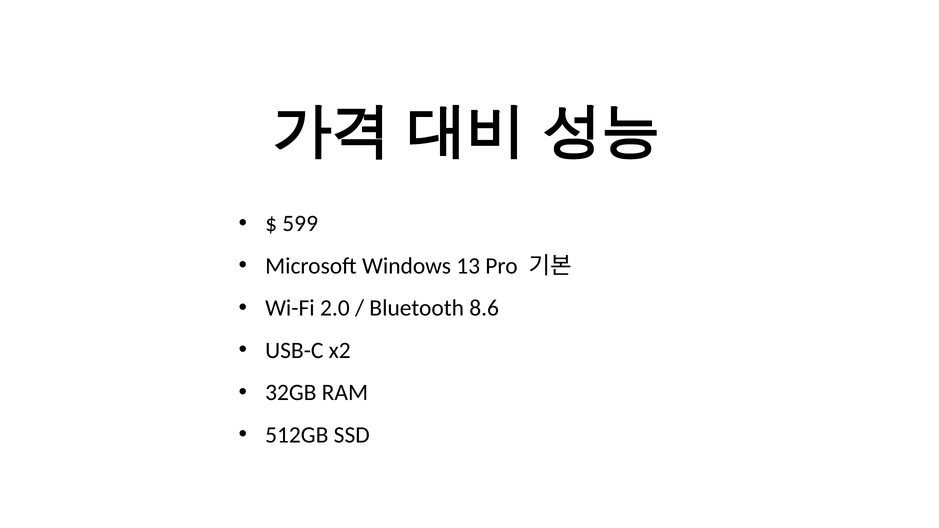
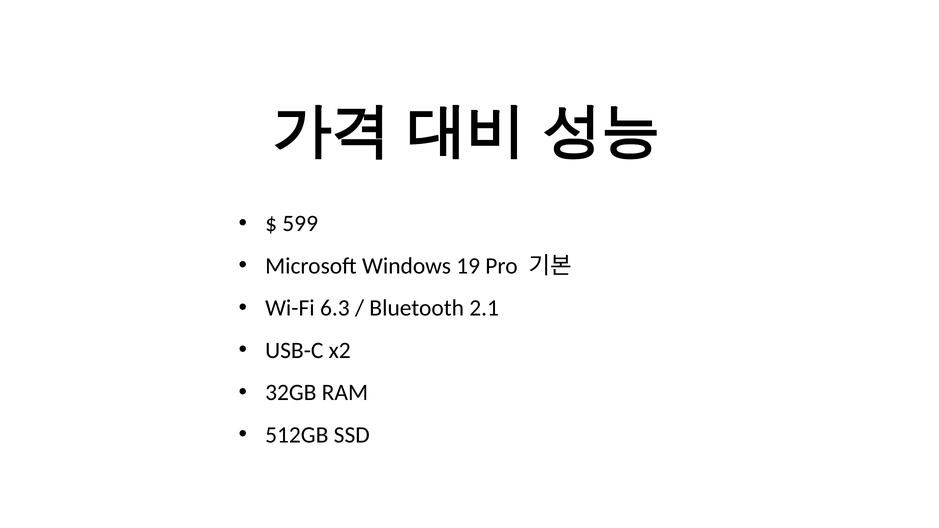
13: 13 -> 19 (468, 266)
2.0: 2.0 -> 6.3 (335, 308)
8.6: 8.6 -> 2.1 (484, 308)
